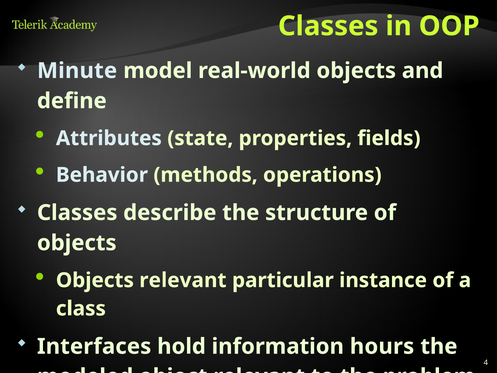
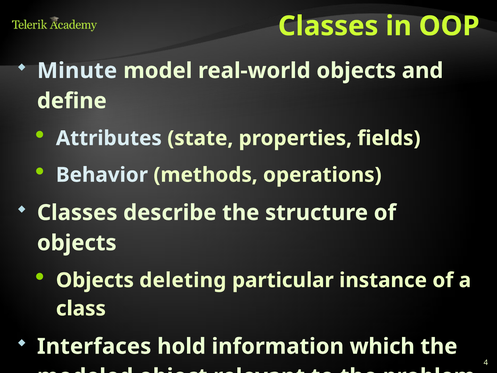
Objects relevant: relevant -> deleting (183, 280)
hours: hours -> which (382, 346)
